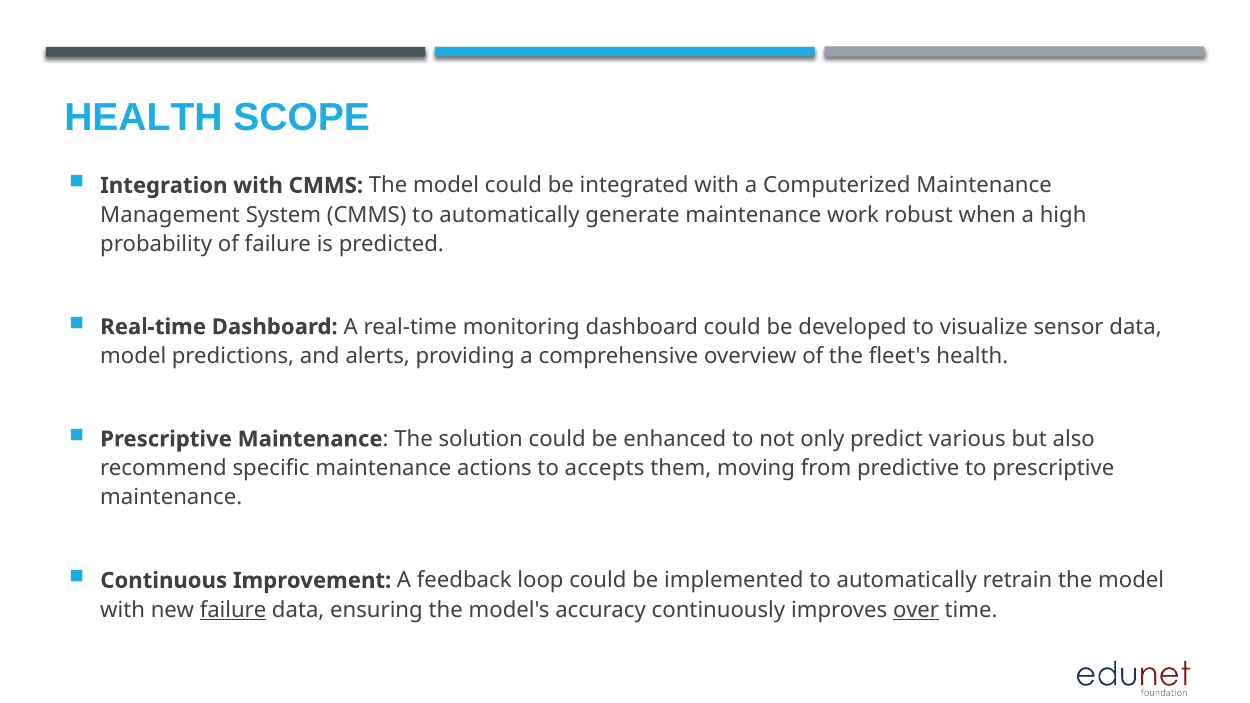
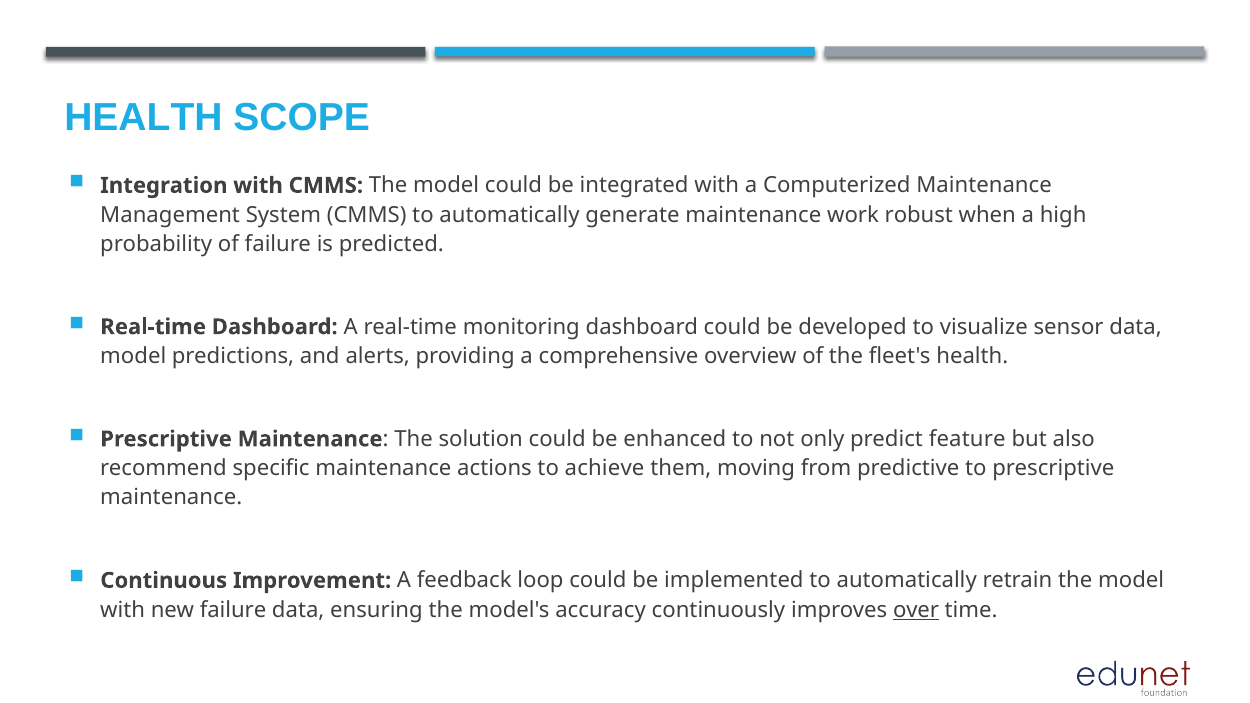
various: various -> feature (967, 439)
accepts: accepts -> achieve (605, 468)
failure underline: present -> none (233, 610)
